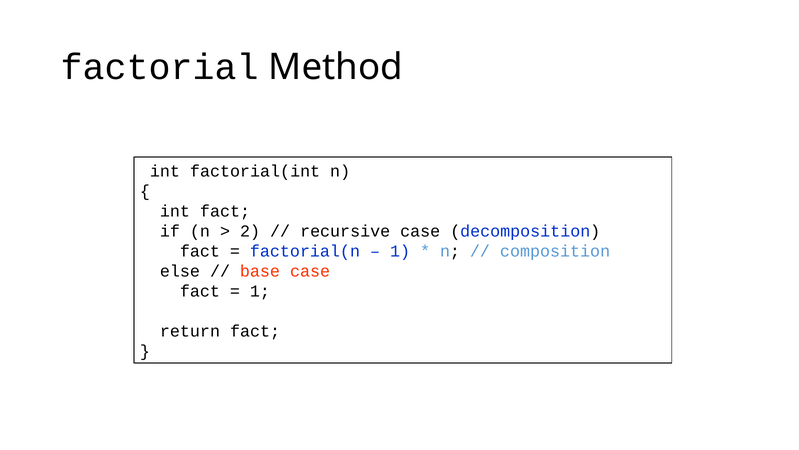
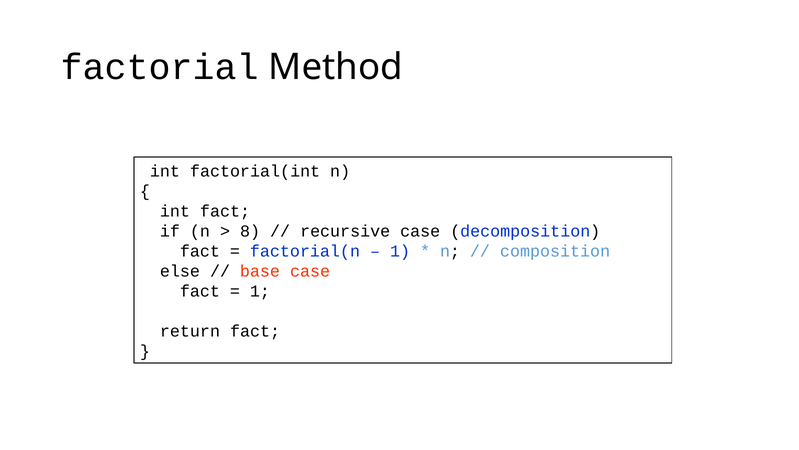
2: 2 -> 8 (250, 231)
